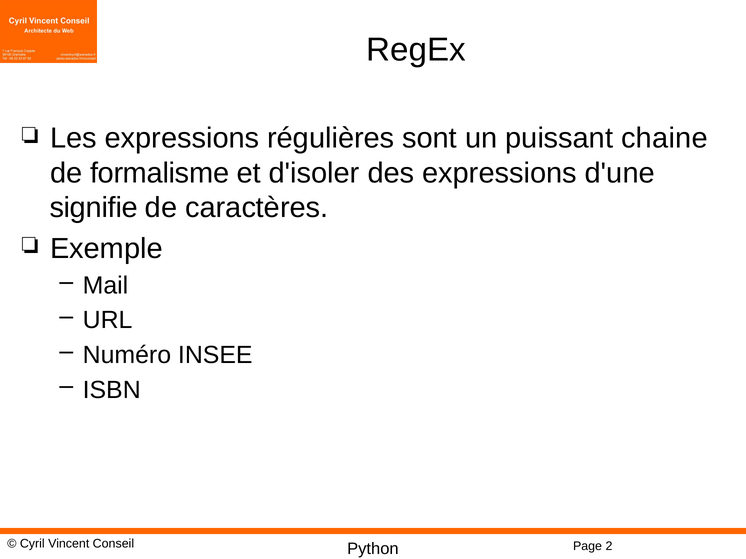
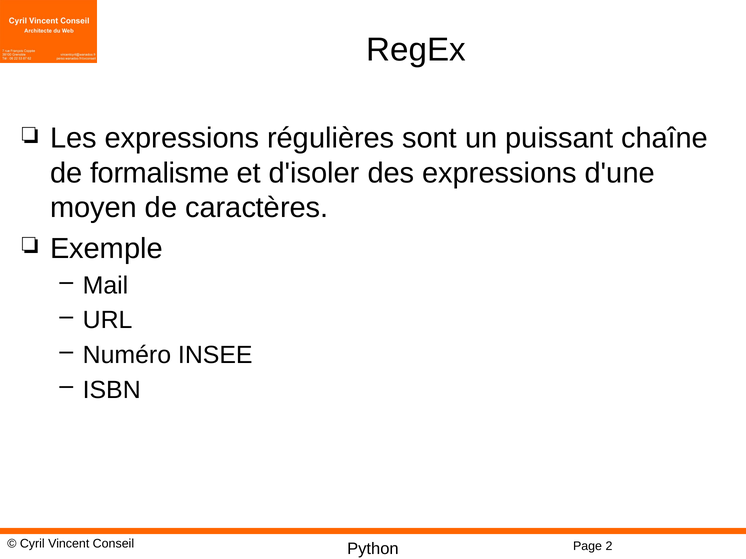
chaine: chaine -> chaîne (665, 138)
signifie: signifie -> moyen (94, 208)
